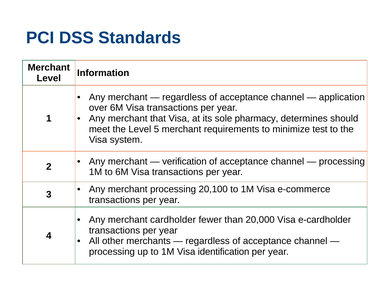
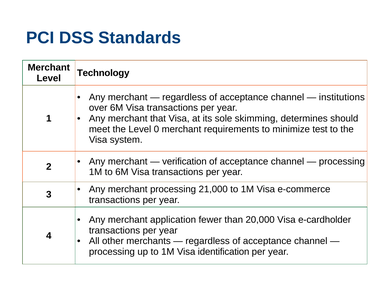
Information: Information -> Technology (103, 73)
application: application -> institutions (342, 97)
pharmacy: pharmacy -> skimming (256, 118)
5: 5 -> 0 (156, 129)
20,100: 20,100 -> 21,000 (213, 189)
cardholder: cardholder -> application (173, 220)
